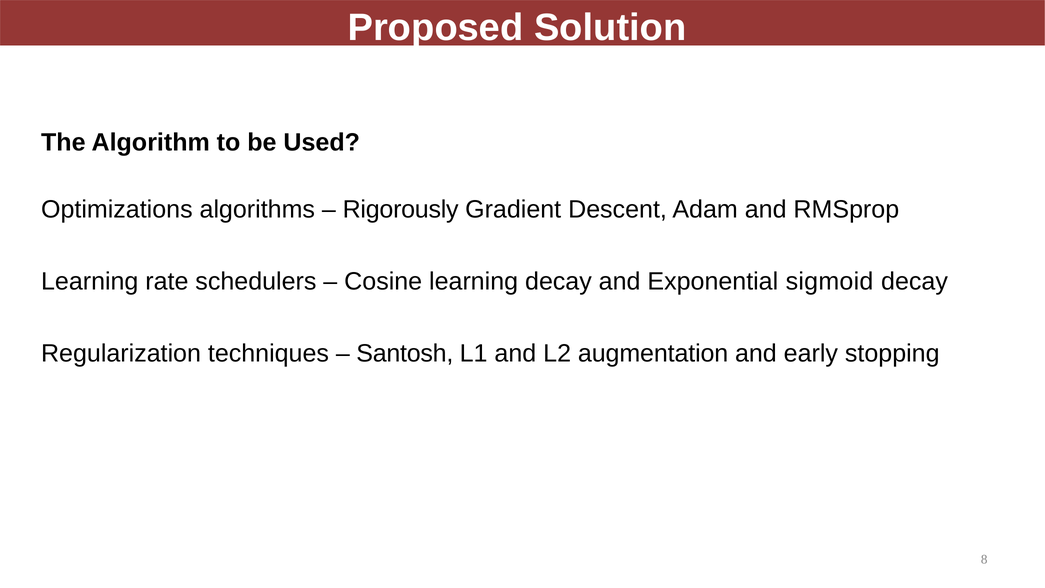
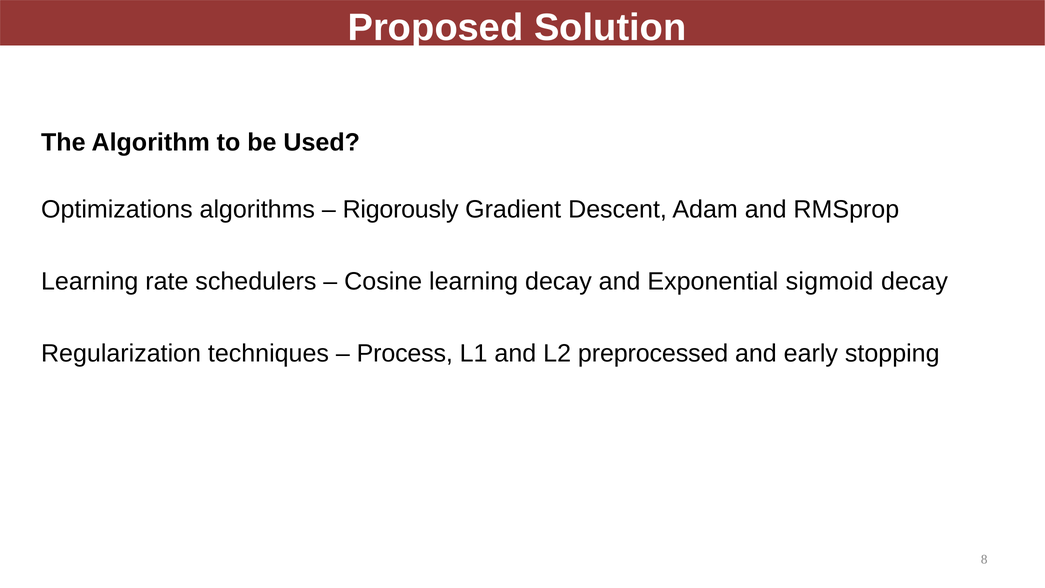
Santosh: Santosh -> Process (405, 353)
augmentation: augmentation -> preprocessed (653, 353)
